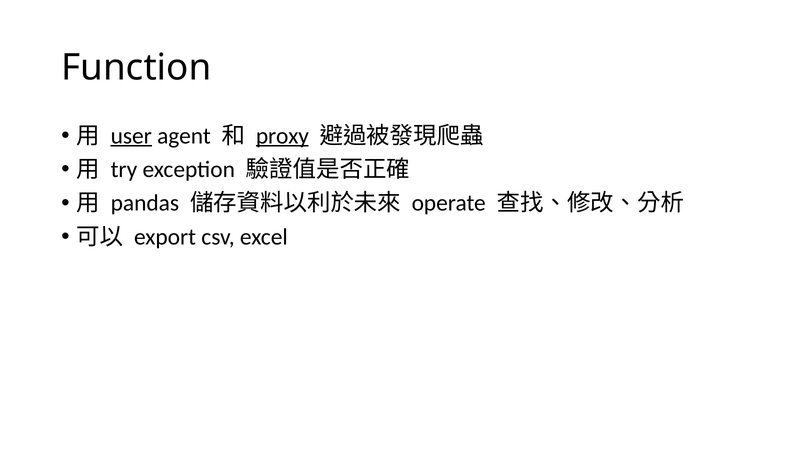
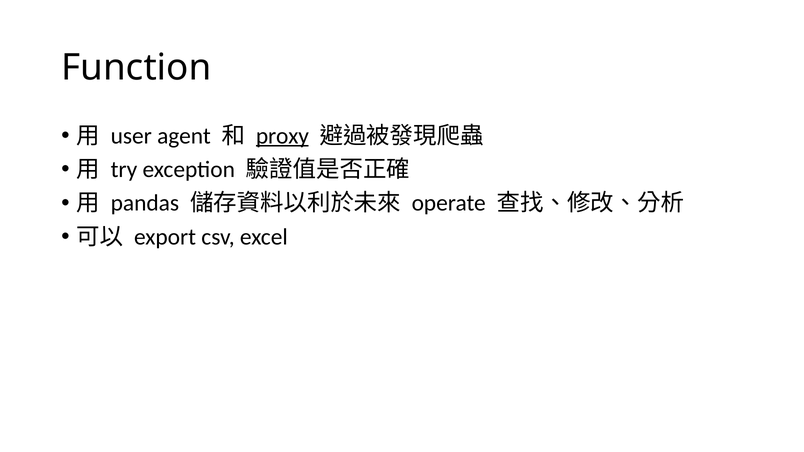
user underline: present -> none (131, 136)
